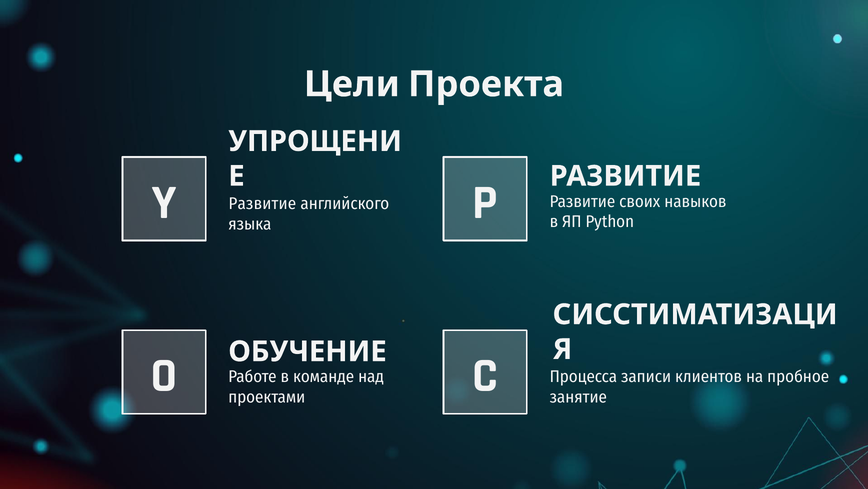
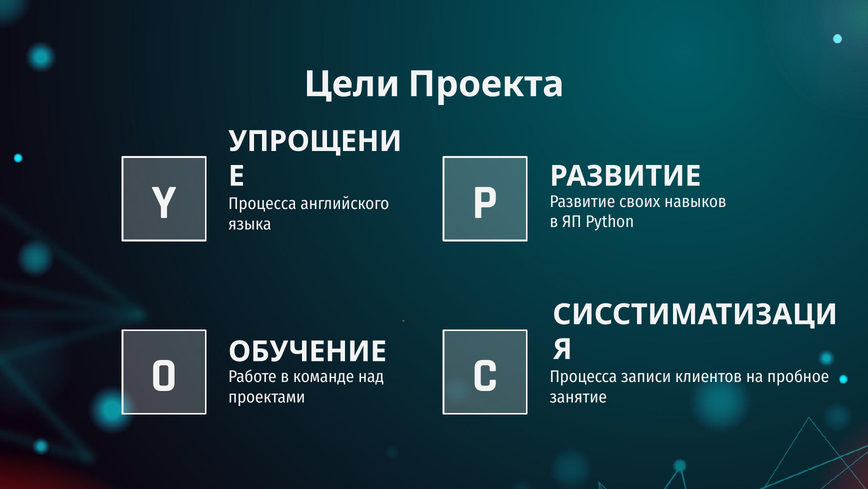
Развитие: Развитие -> Процесса (262, 204)
